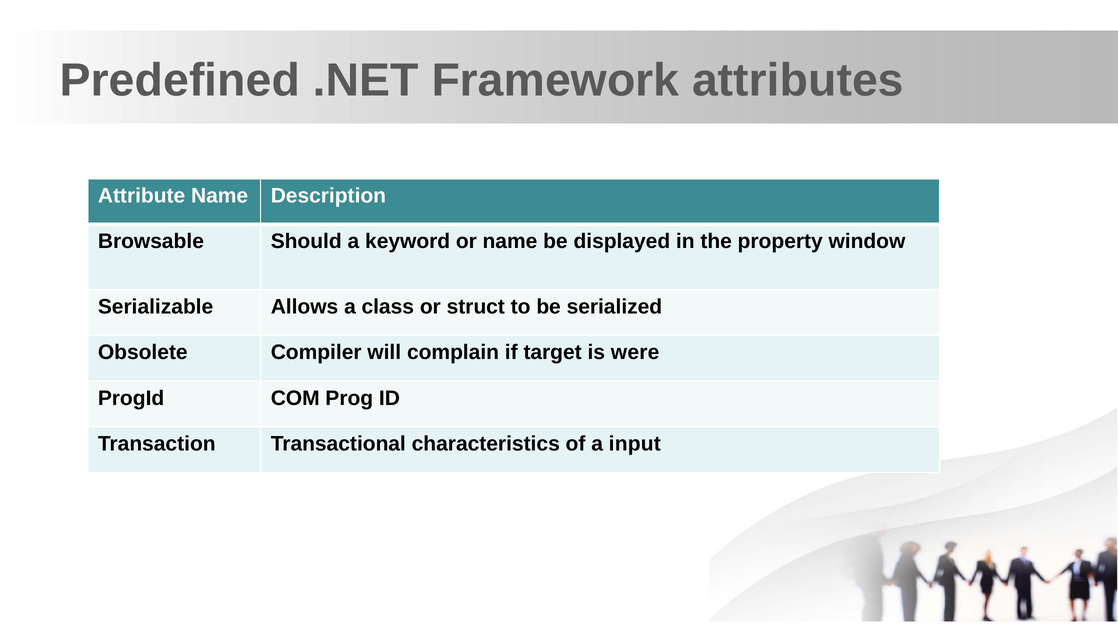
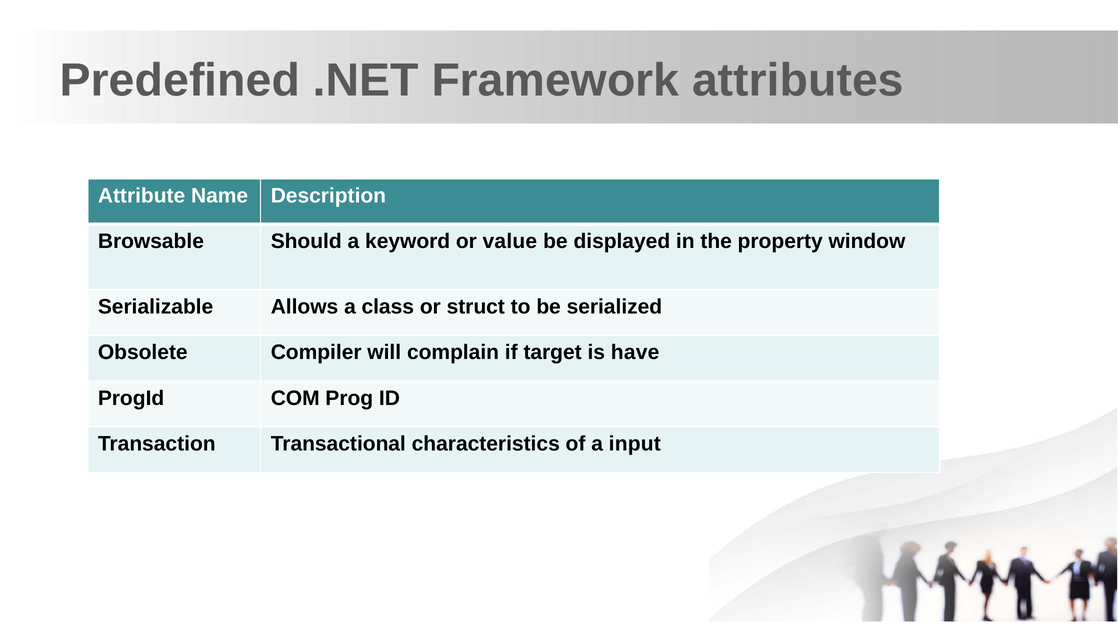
or name: name -> value (510, 241)
were: were -> have (635, 352)
